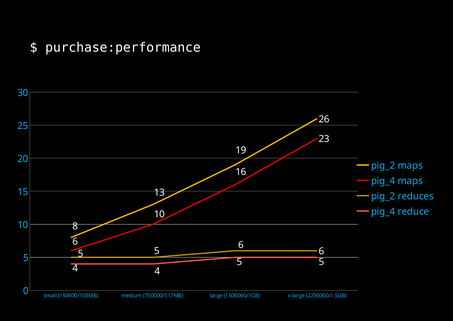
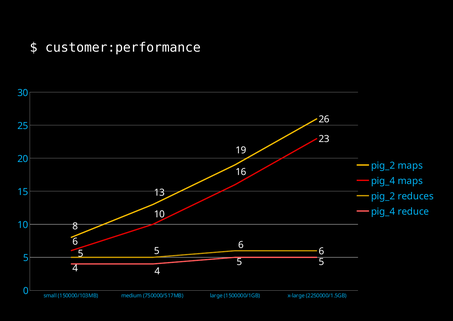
purchase:performance: purchase:performance -> customer:performance (123, 48)
